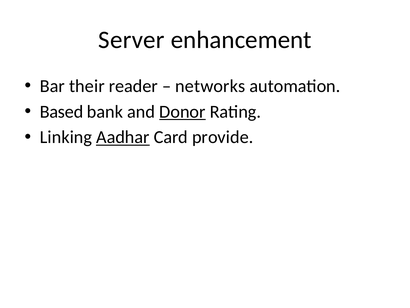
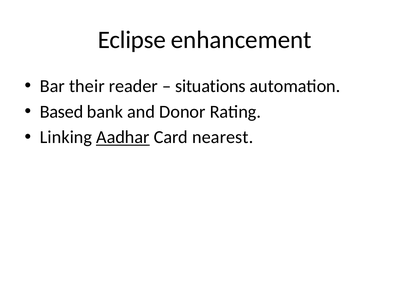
Server: Server -> Eclipse (132, 40)
networks: networks -> situations (210, 86)
Donor underline: present -> none (182, 112)
provide: provide -> nearest (223, 137)
